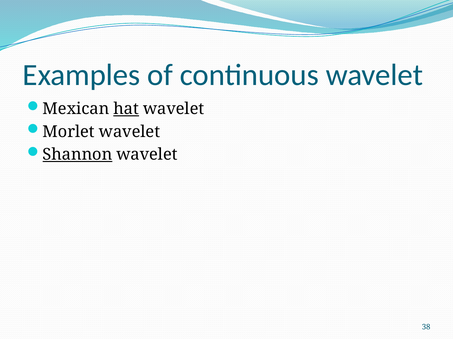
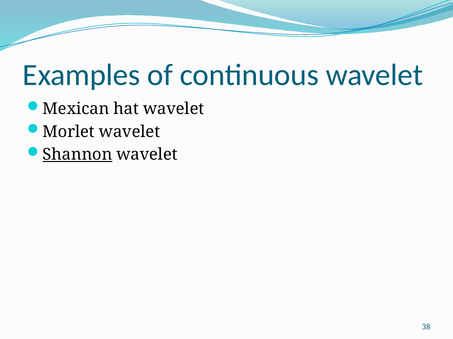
hat underline: present -> none (126, 109)
